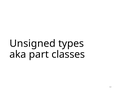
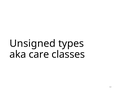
part: part -> care (39, 54)
